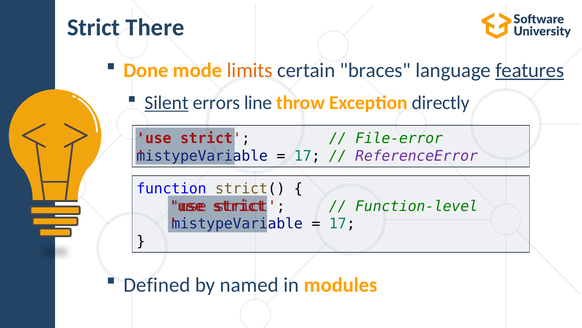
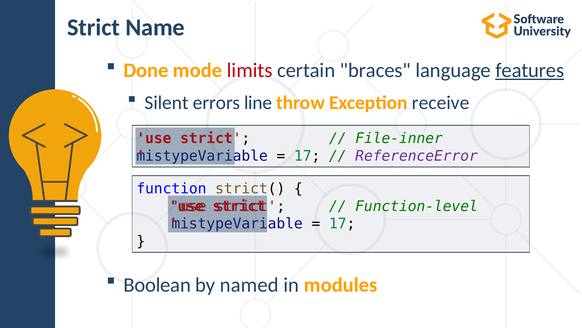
There: There -> Name (155, 28)
limits colour: orange -> red (250, 70)
Silent underline: present -> none (167, 103)
directly: directly -> receive (441, 103)
File-error: File-error -> File-inner (399, 138)
Defined: Defined -> Boolean (157, 284)
